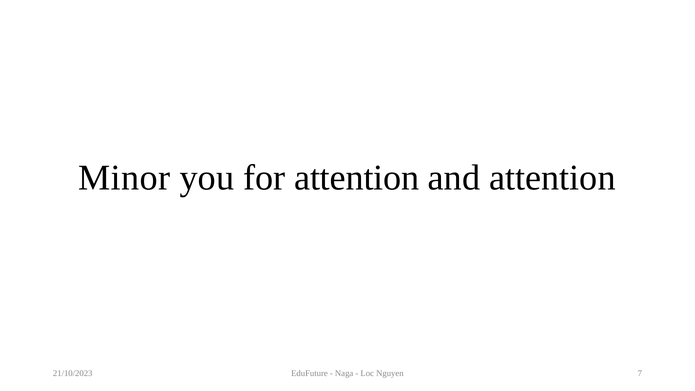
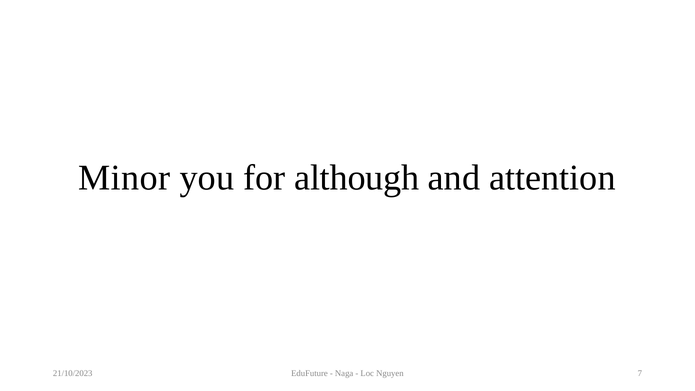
for attention: attention -> although (357, 178)
